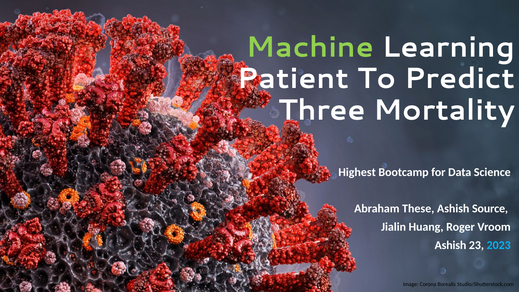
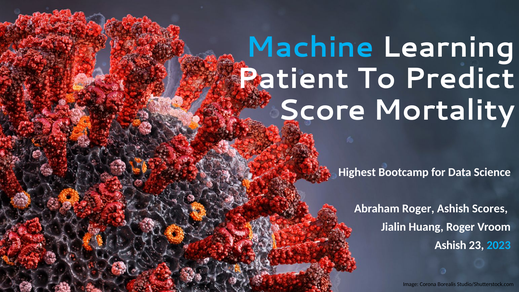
Machine colour: light green -> light blue (310, 47)
Three: Three -> Score (322, 110)
Abraham These: These -> Roger (418, 209)
Source: Source -> Scores (490, 209)
